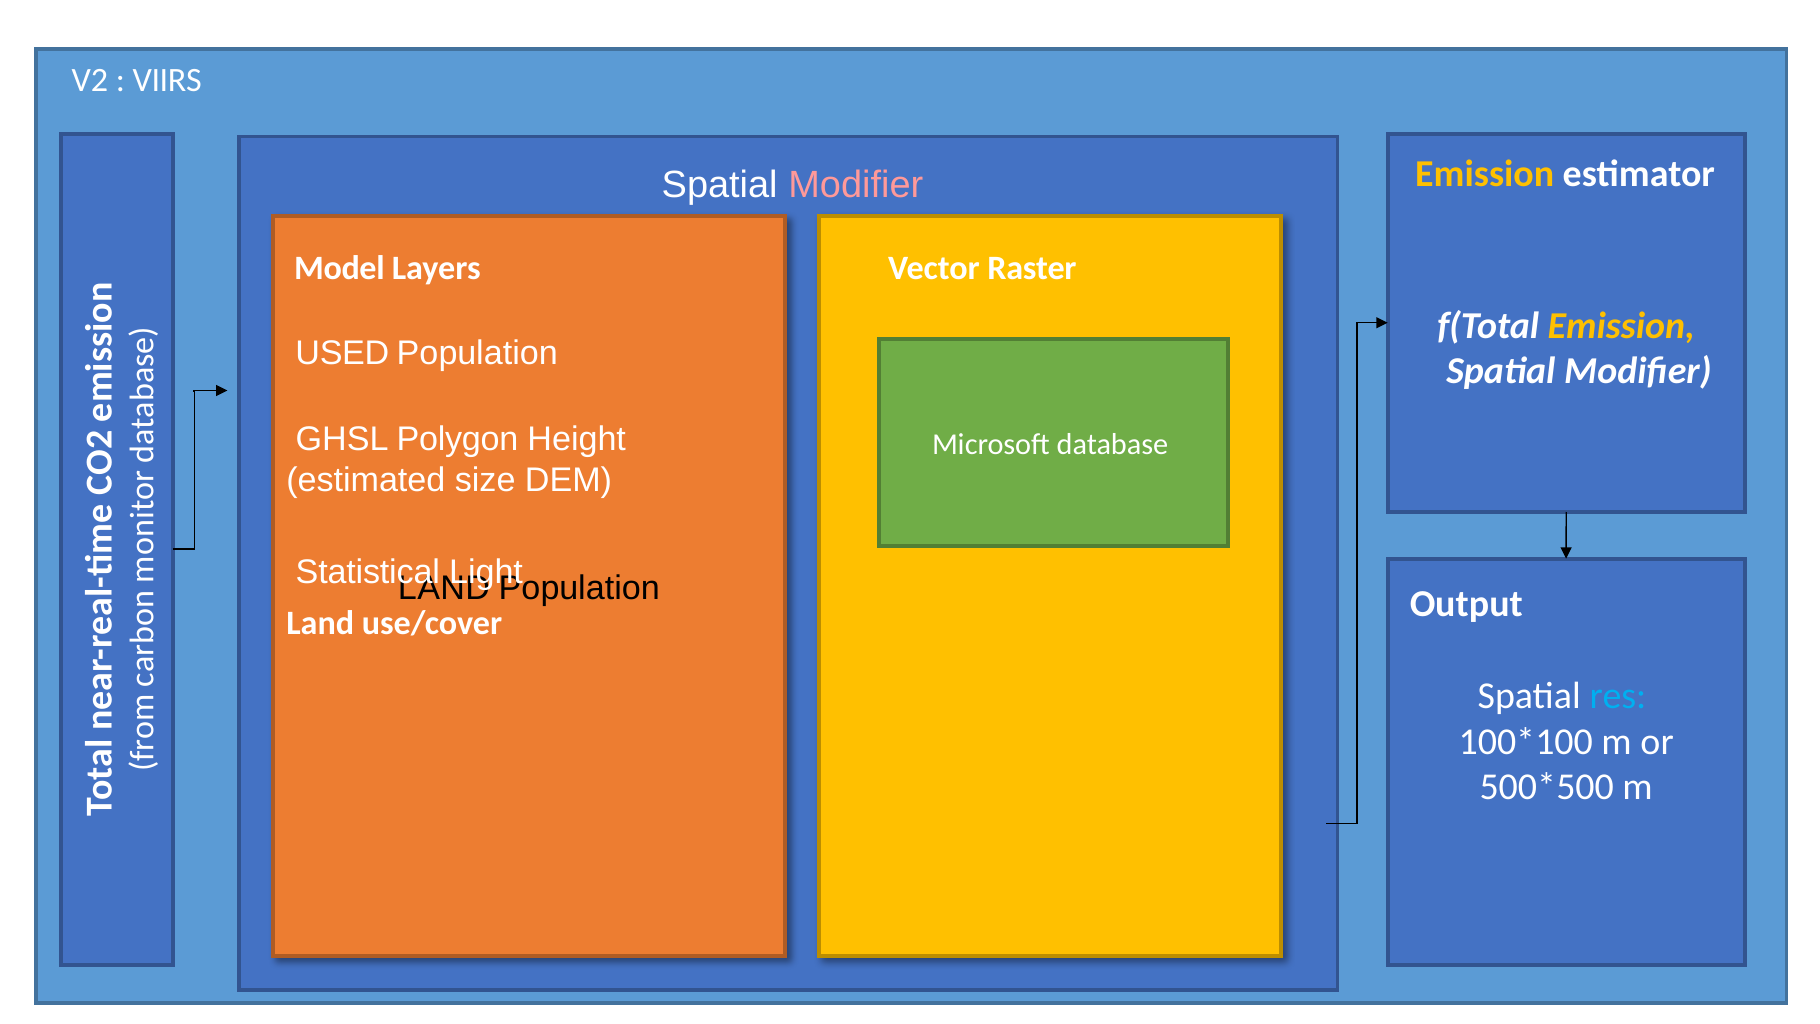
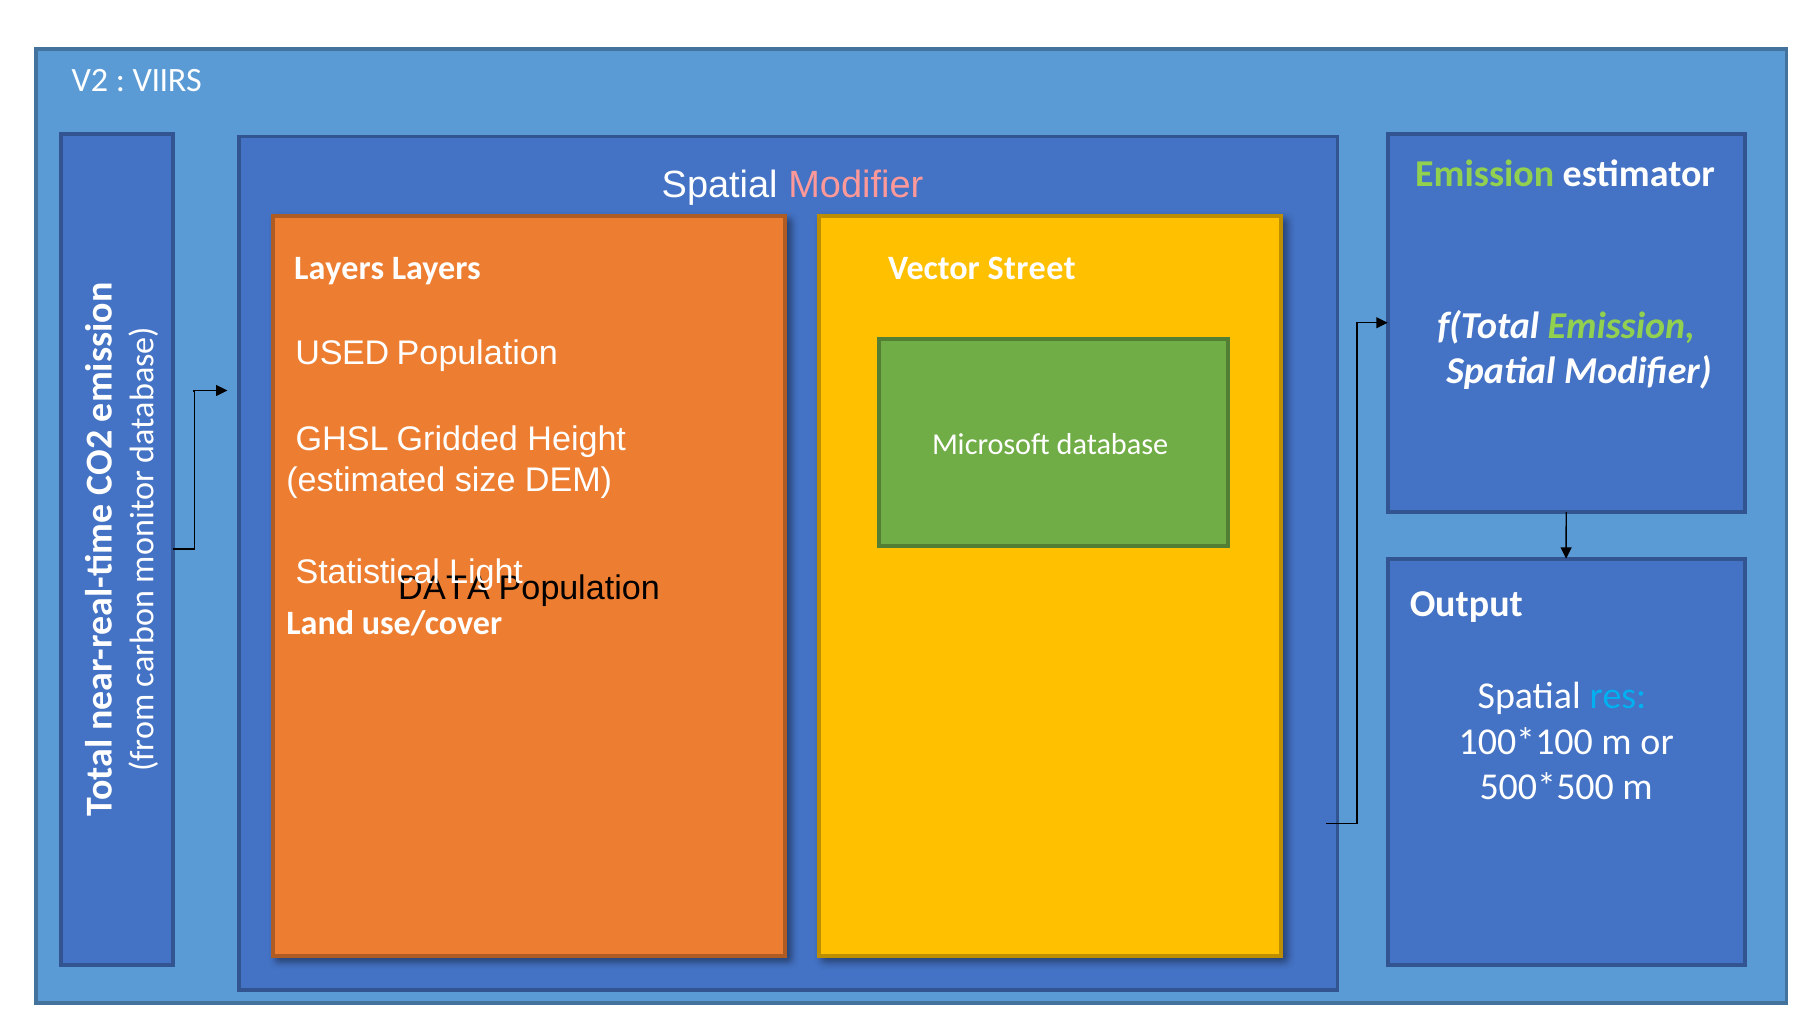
Emission colour: yellow -> light green (1485, 174)
Model: Model -> Layers (339, 268)
Raster: Raster -> Street (1032, 268)
Emission colour: yellow -> light green (1621, 325)
Polygon: Polygon -> Gridded (457, 439)
LAND: LAND -> DATA (444, 588)
